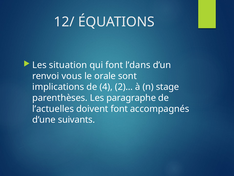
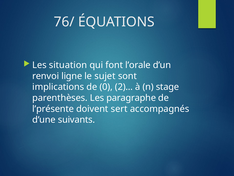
12/: 12/ -> 76/ (64, 22)
l’dans: l’dans -> l’orale (138, 65)
vous: vous -> ligne (72, 76)
orale: orale -> sujet (105, 76)
4: 4 -> 0 (106, 87)
l’actuelles: l’actuelles -> l’présente (53, 109)
doivent font: font -> sert (119, 109)
